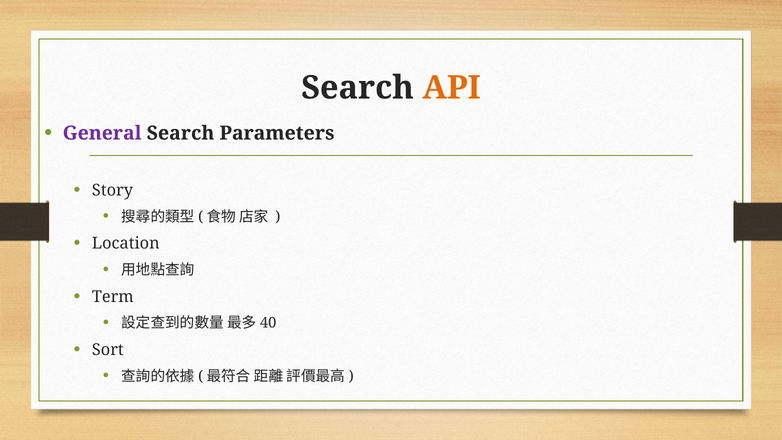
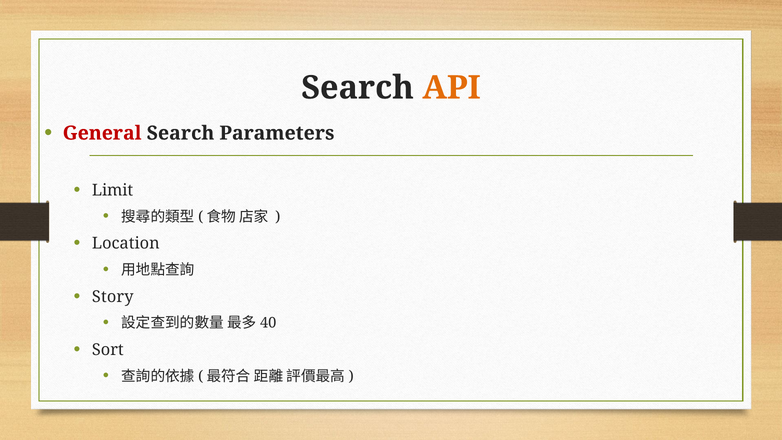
General colour: purple -> red (102, 133)
Story: Story -> Limit (113, 190)
Term: Term -> Story (113, 297)
